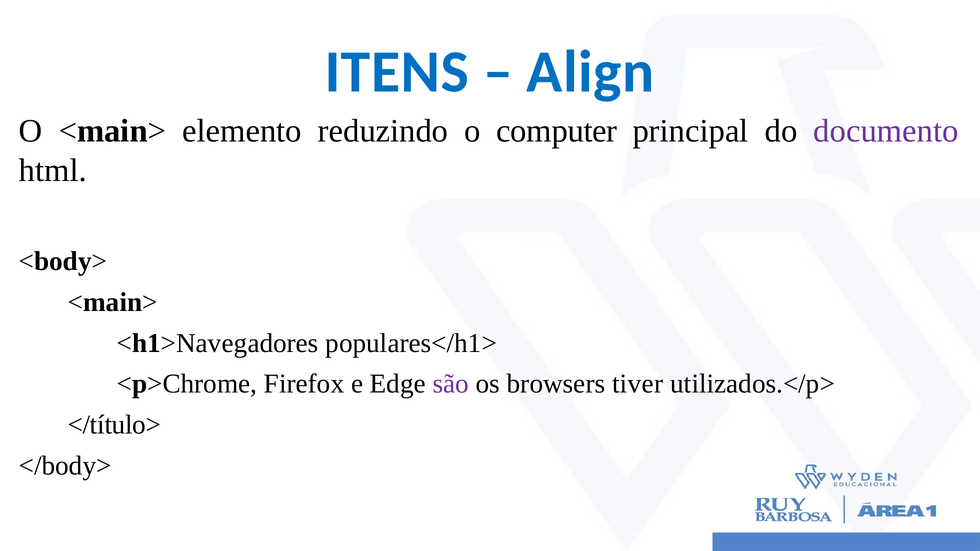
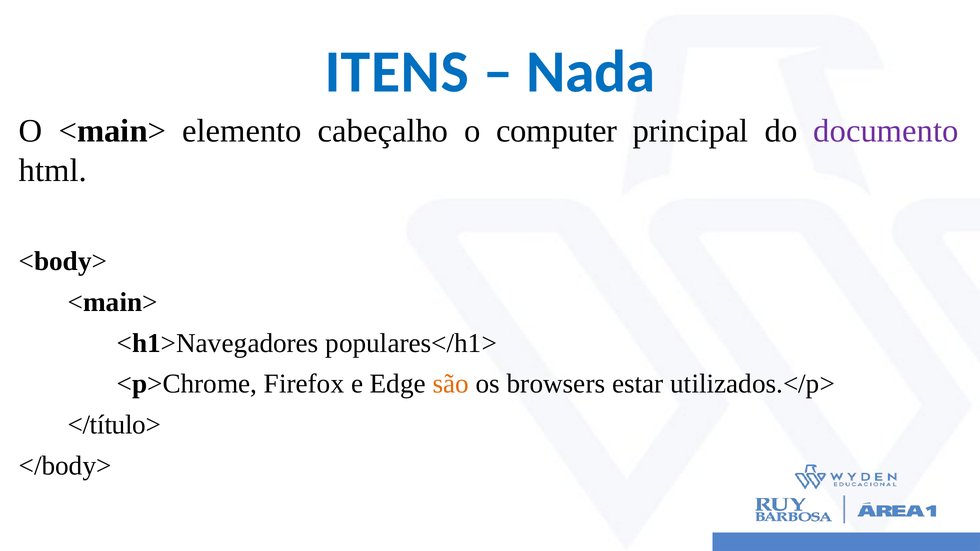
Align: Align -> Nada (591, 72)
reduzindo: reduzindo -> cabeçalho (383, 131)
são colour: purple -> orange (451, 384)
tiver: tiver -> estar (638, 384)
